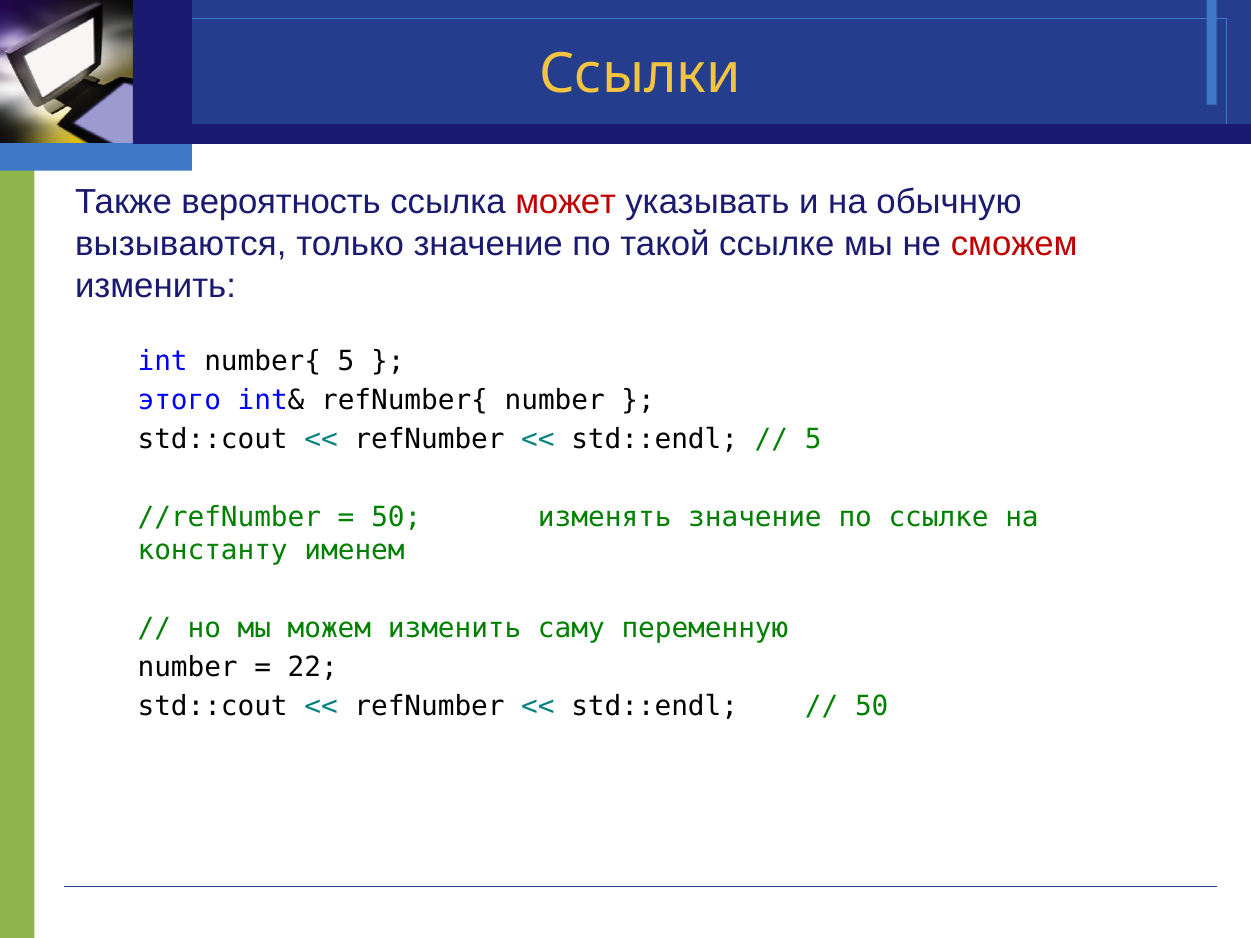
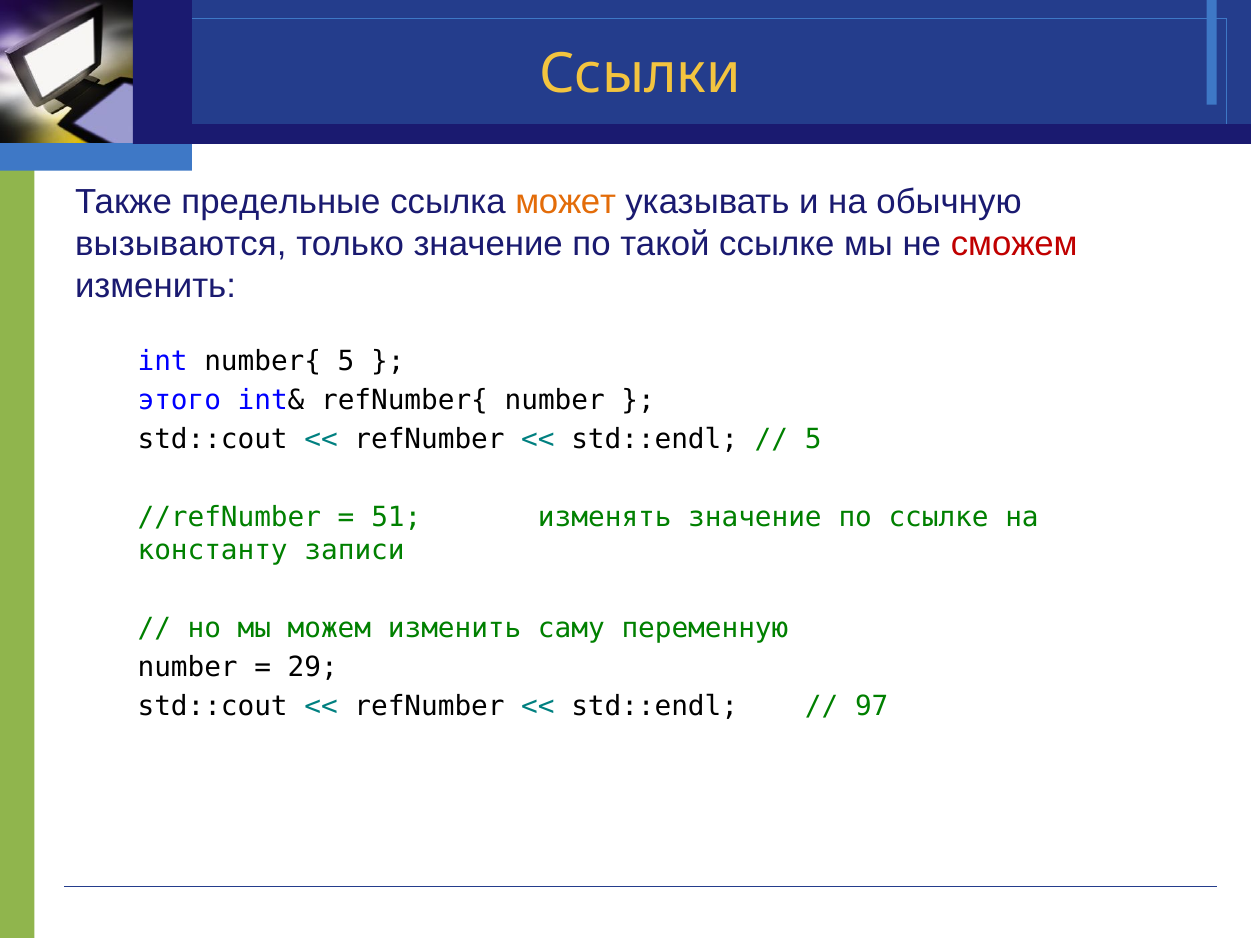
вероятность: вероятность -> предельные (281, 202)
может colour: red -> orange (566, 202)
50: 50 -> 51 (396, 517)
именем: именем -> записи (355, 551)
22: 22 -> 29 (313, 667)
50: 50 -> 97 (872, 706)
